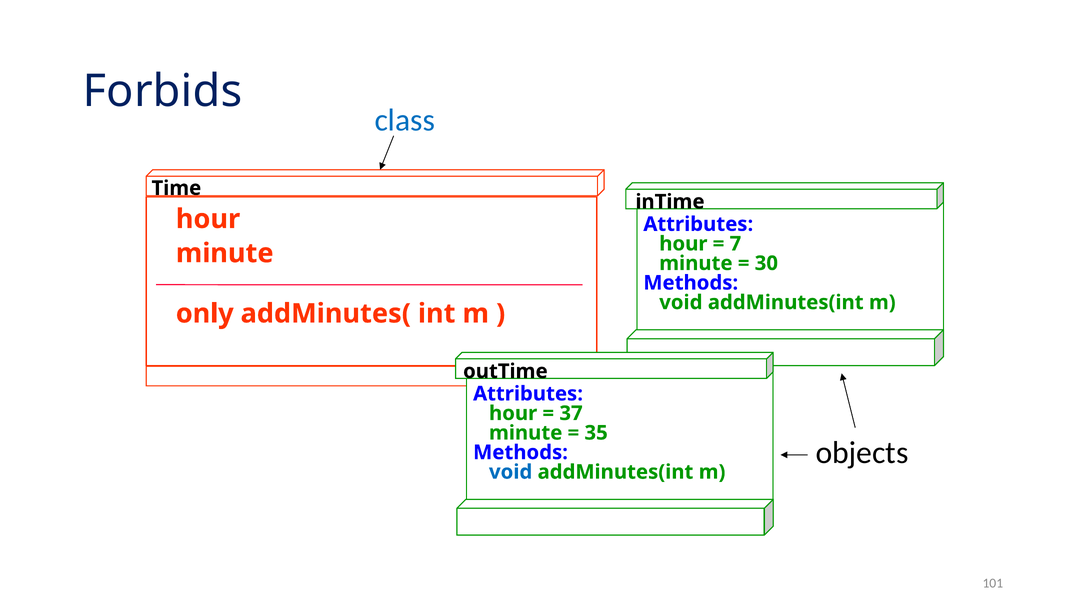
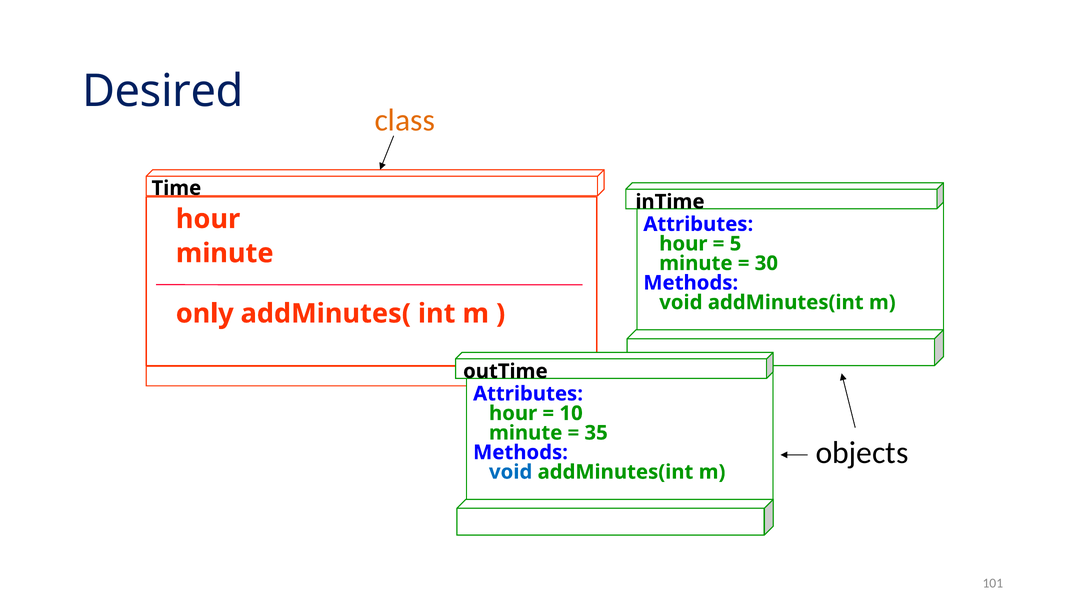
Forbids: Forbids -> Desired (163, 91)
class colour: blue -> orange (405, 120)
7: 7 -> 5 (735, 244)
37: 37 -> 10 (571, 413)
